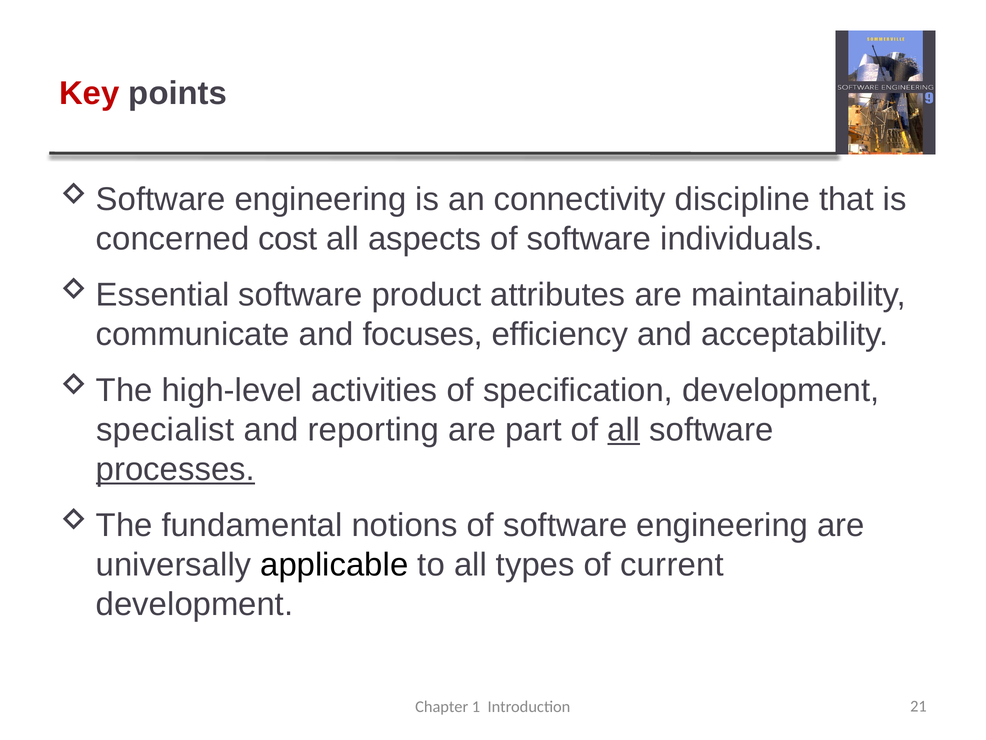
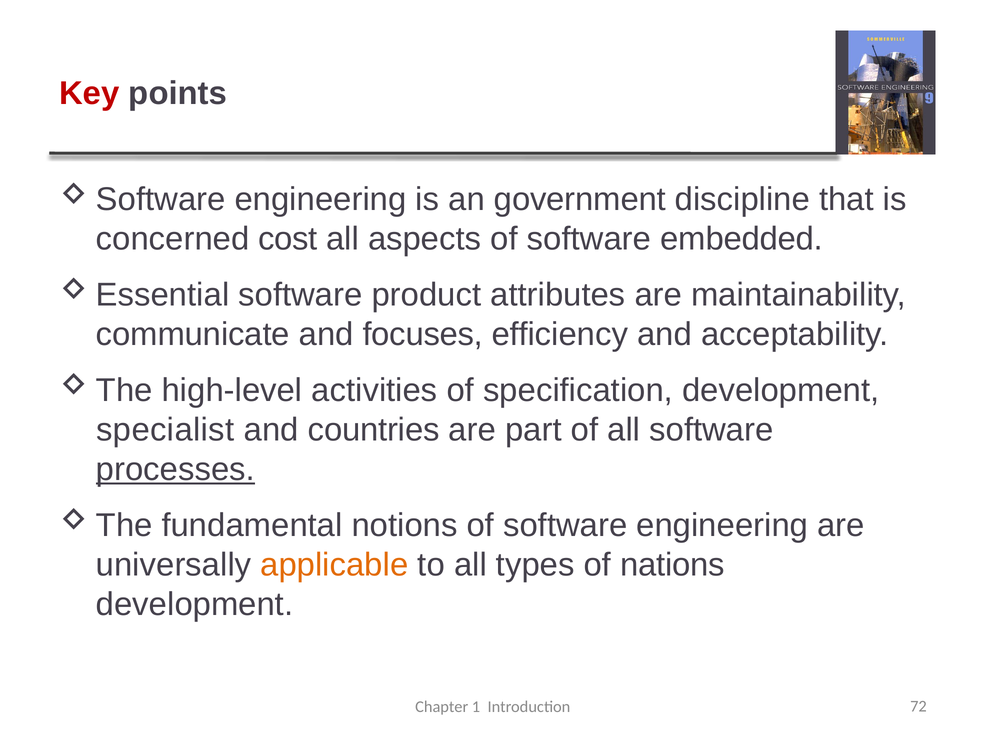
connectivity: connectivity -> government (580, 199)
individuals: individuals -> embedded (742, 239)
reporting: reporting -> countries (374, 430)
all underline: present -> none (624, 430)
applicable colour: black -> orange (334, 564)
current: current -> nations (672, 564)
21: 21 -> 72 (919, 706)
